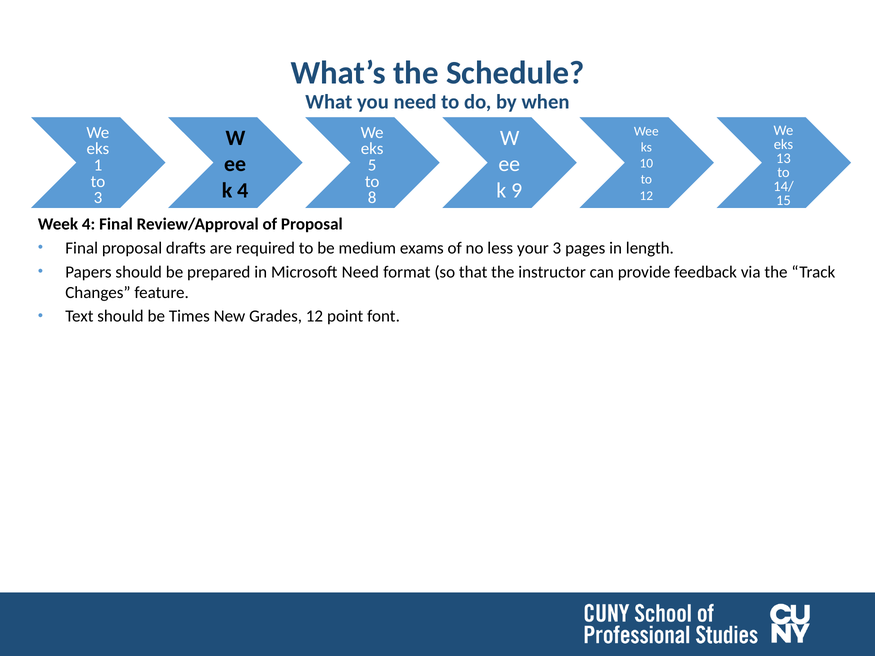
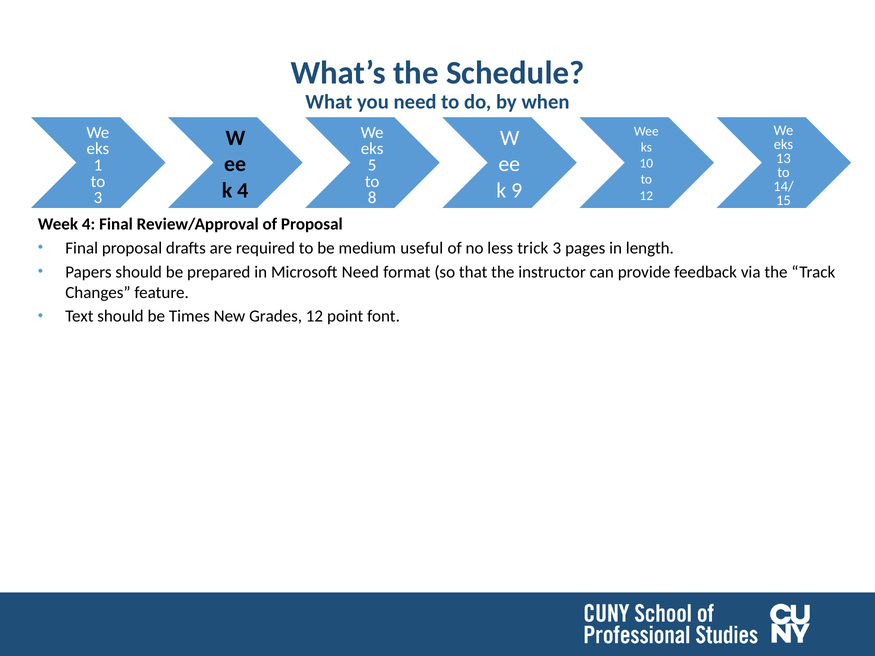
exams: exams -> useful (422, 248)
your: your -> trick (533, 248)
